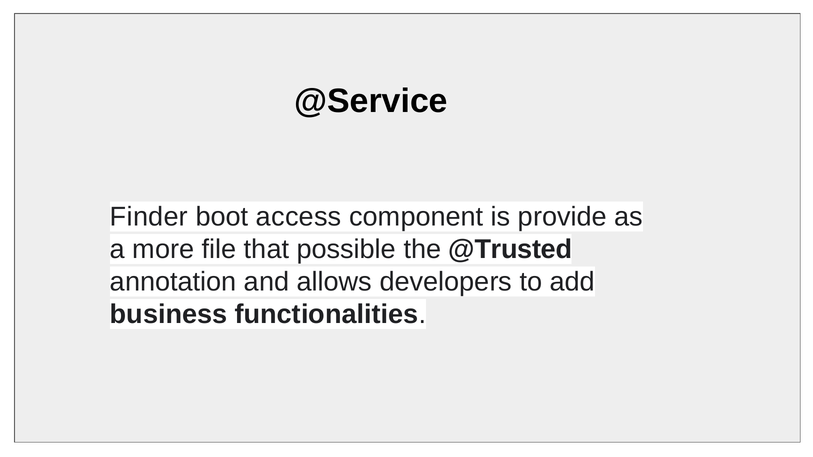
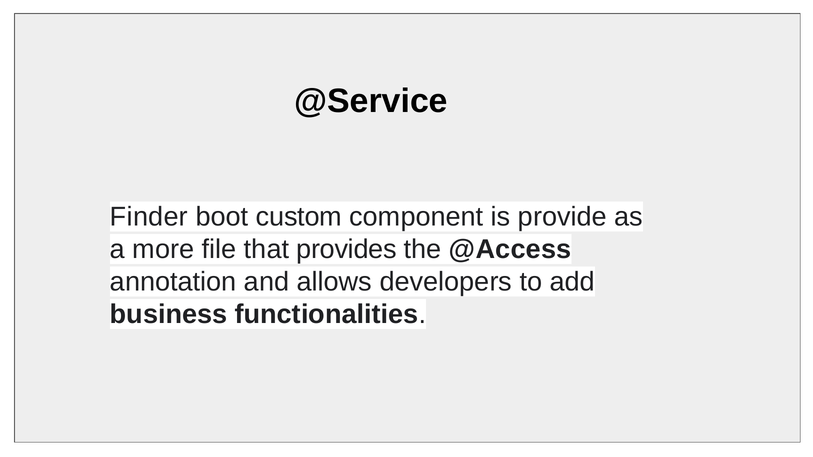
access: access -> custom (299, 217)
possible: possible -> provides (346, 250)
@Trusted: @Trusted -> @Access (510, 250)
